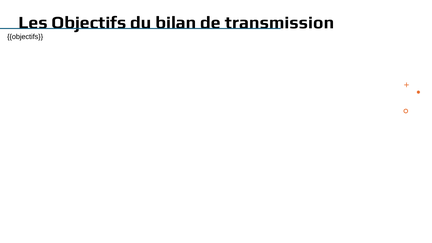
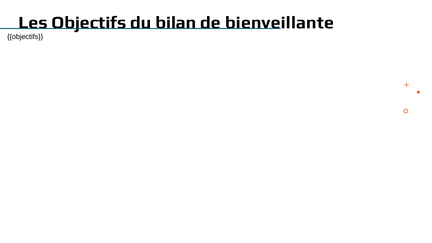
transmission: transmission -> bienveillante (279, 23)
